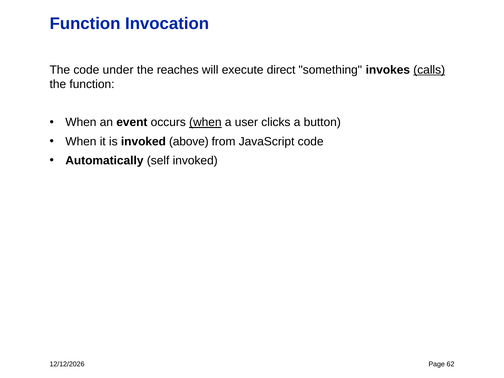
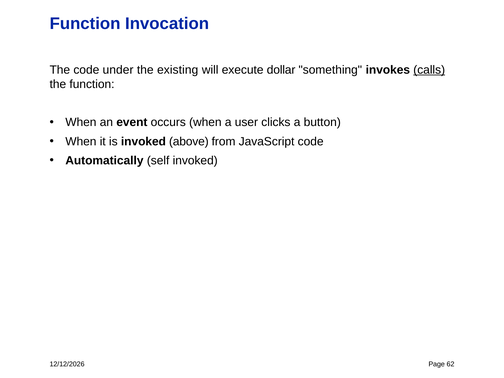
reaches: reaches -> existing (178, 70)
direct: direct -> dollar (281, 70)
when underline: present -> none (205, 122)
